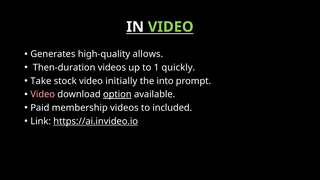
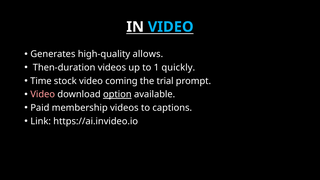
VIDEO colour: light green -> light blue (171, 27)
Take: Take -> Time (41, 81)
initially: initially -> coming (121, 81)
into: into -> trial (165, 81)
included: included -> captions (172, 108)
https://ai.invideo.io underline: present -> none (96, 121)
